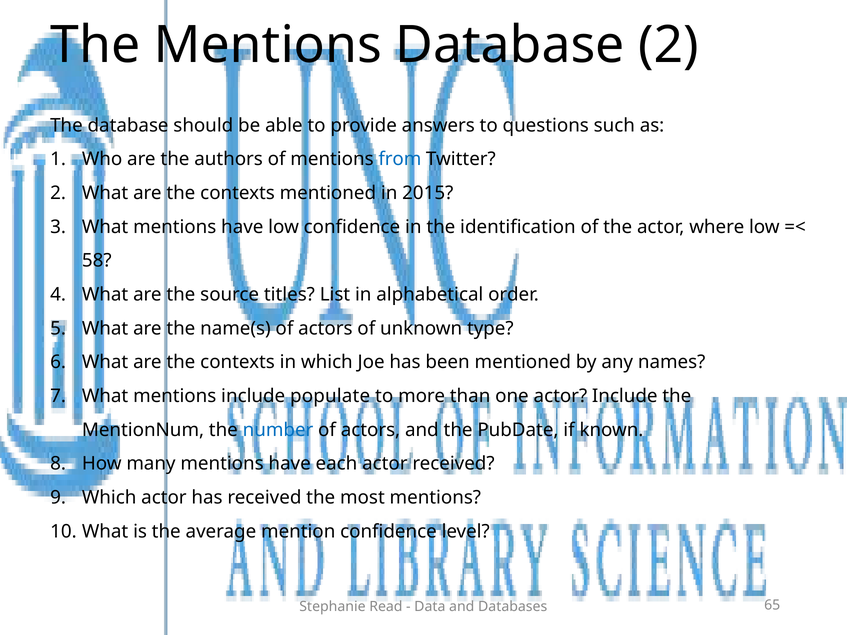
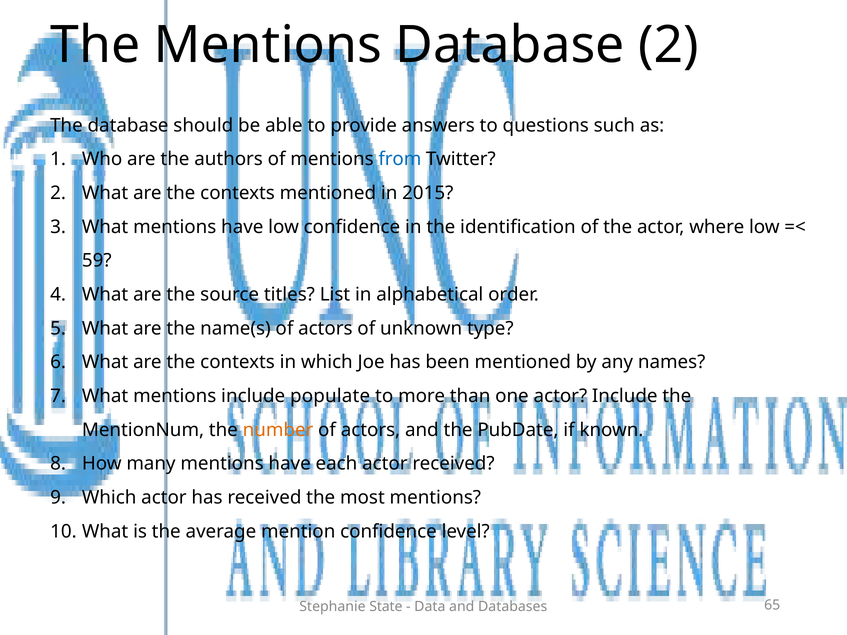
58: 58 -> 59 (97, 261)
number colour: blue -> orange (278, 430)
Read: Read -> State (386, 607)
